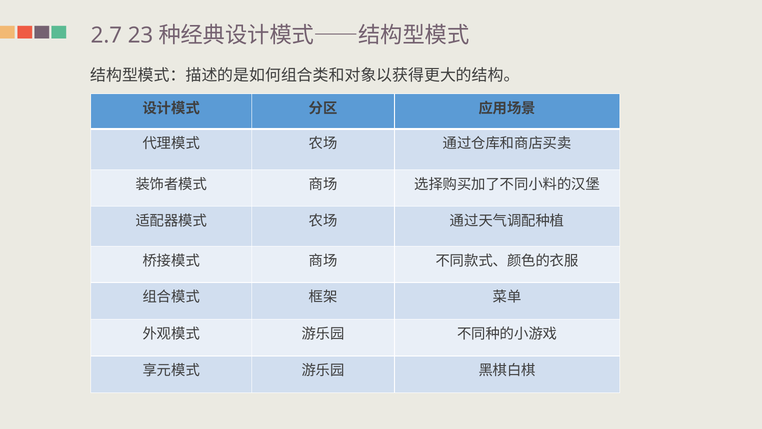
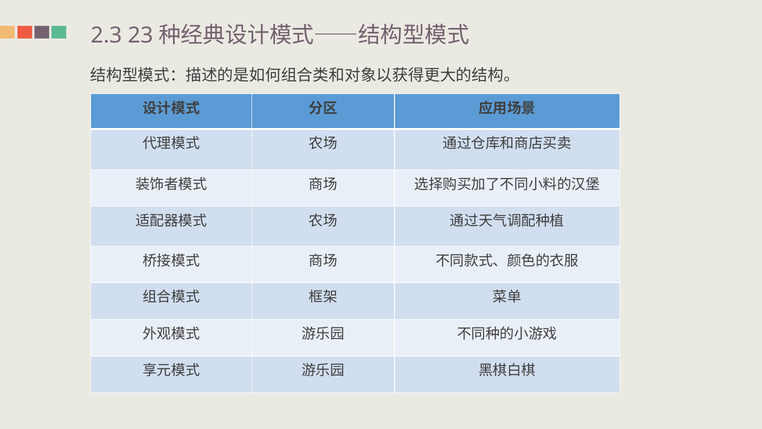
2.7: 2.7 -> 2.3 (106, 36)
